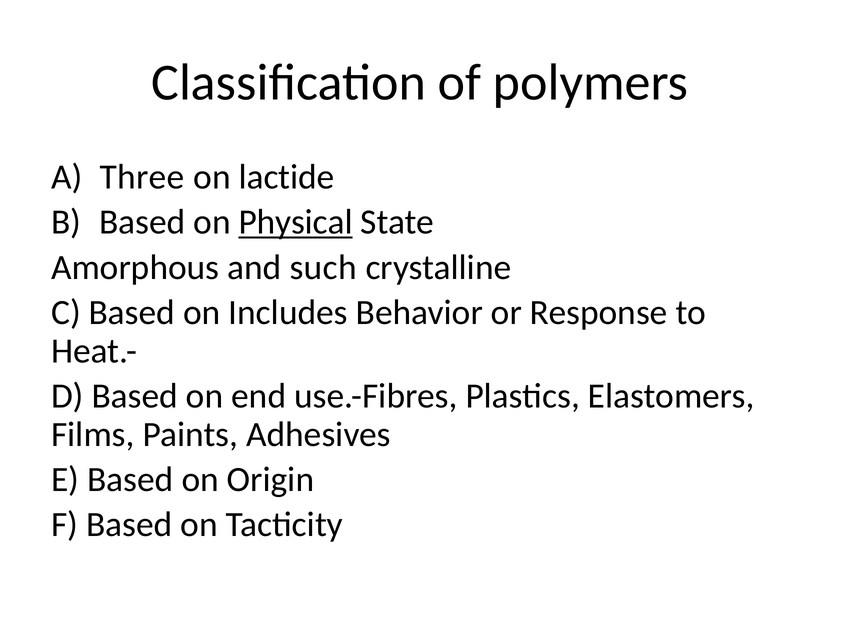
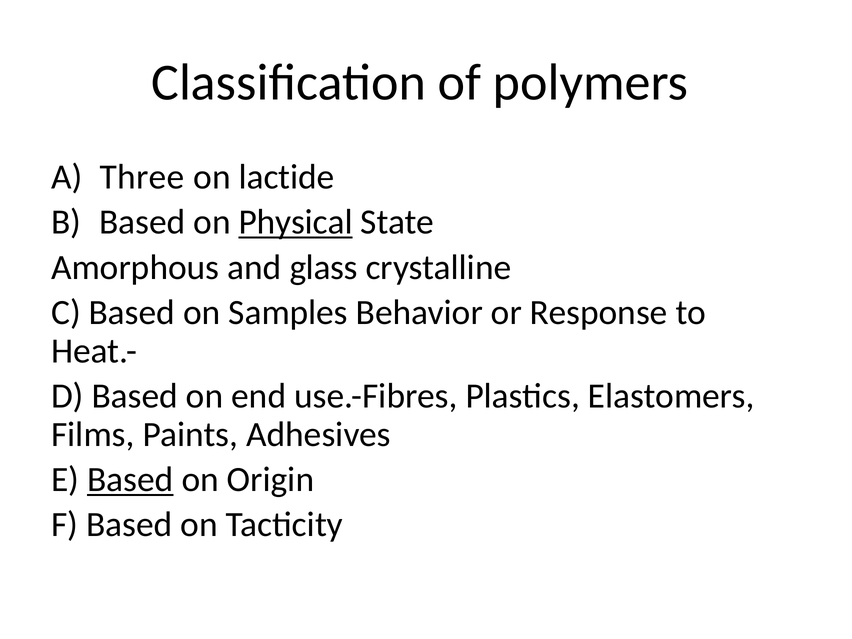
such: such -> glass (324, 267)
Includes: Includes -> Samples (288, 313)
Based underline: none -> present (130, 480)
